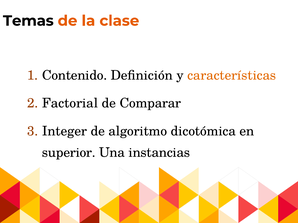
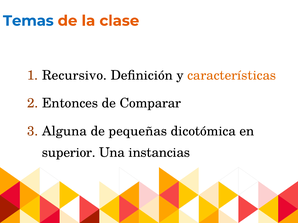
Temas colour: black -> blue (28, 21)
Contenido: Contenido -> Recursivo (74, 76)
Factorial: Factorial -> Entonces (70, 103)
Integer: Integer -> Alguna (64, 131)
algoritmo: algoritmo -> pequeñas (138, 131)
